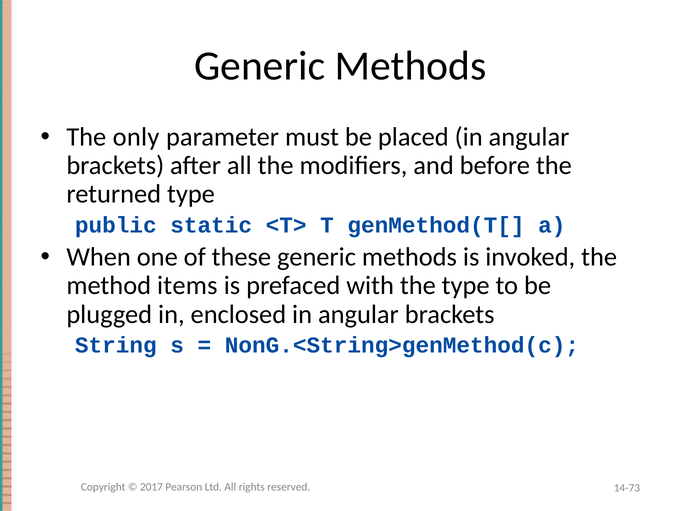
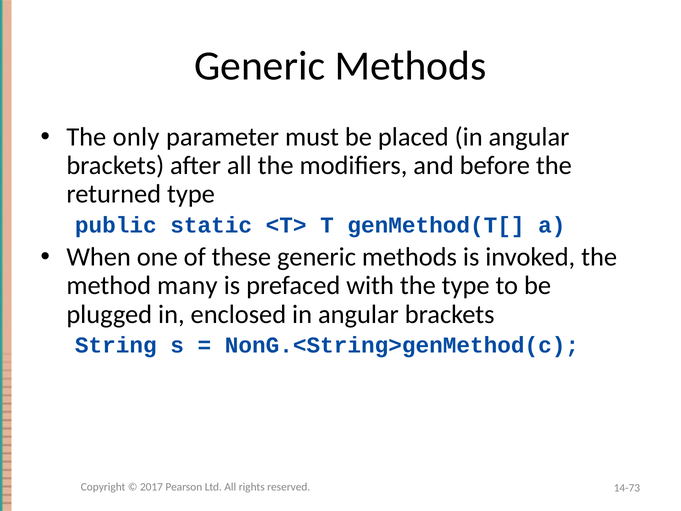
items: items -> many (187, 286)
